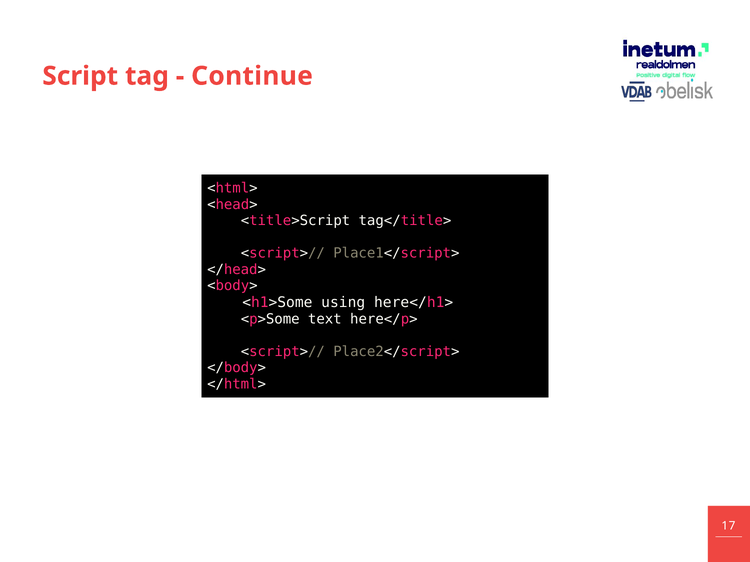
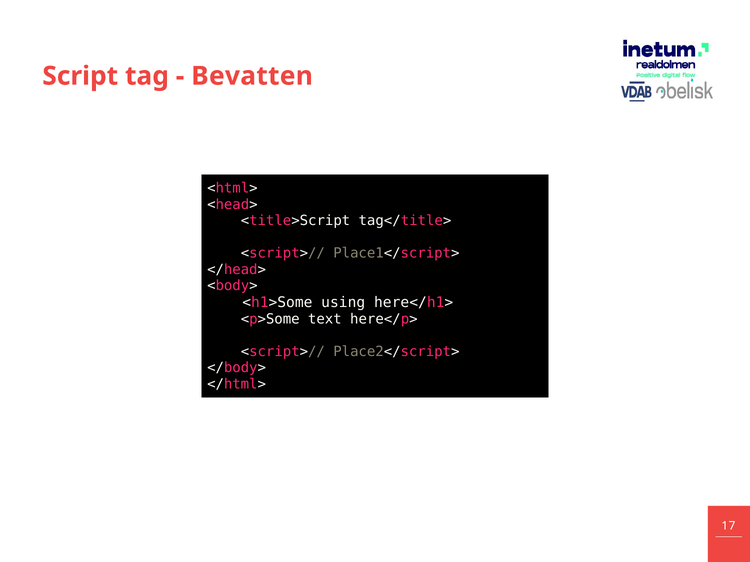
Continue: Continue -> Bevatten (252, 76)
